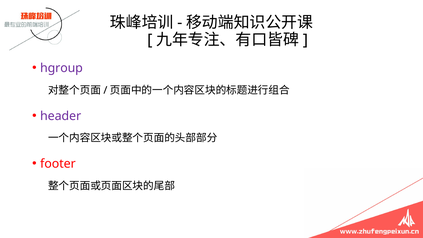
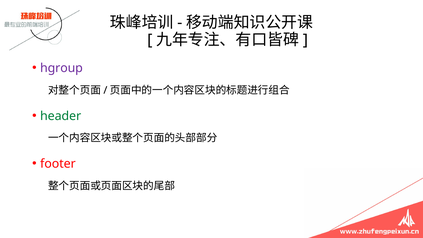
header colour: purple -> green (61, 116)
